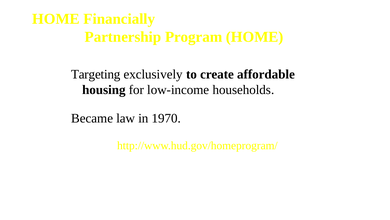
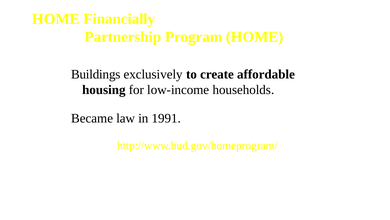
Targeting: Targeting -> Buildings (96, 74)
1970: 1970 -> 1991 (166, 118)
